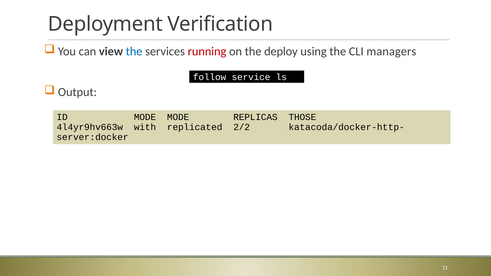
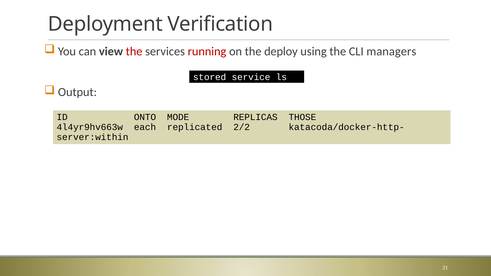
the colour: blue -> red (134, 51)
follow: follow -> stored (210, 77)
ID MODE: MODE -> ONTO (145, 117)
with: with -> each (145, 127)
server:docker: server:docker -> server:within (93, 137)
